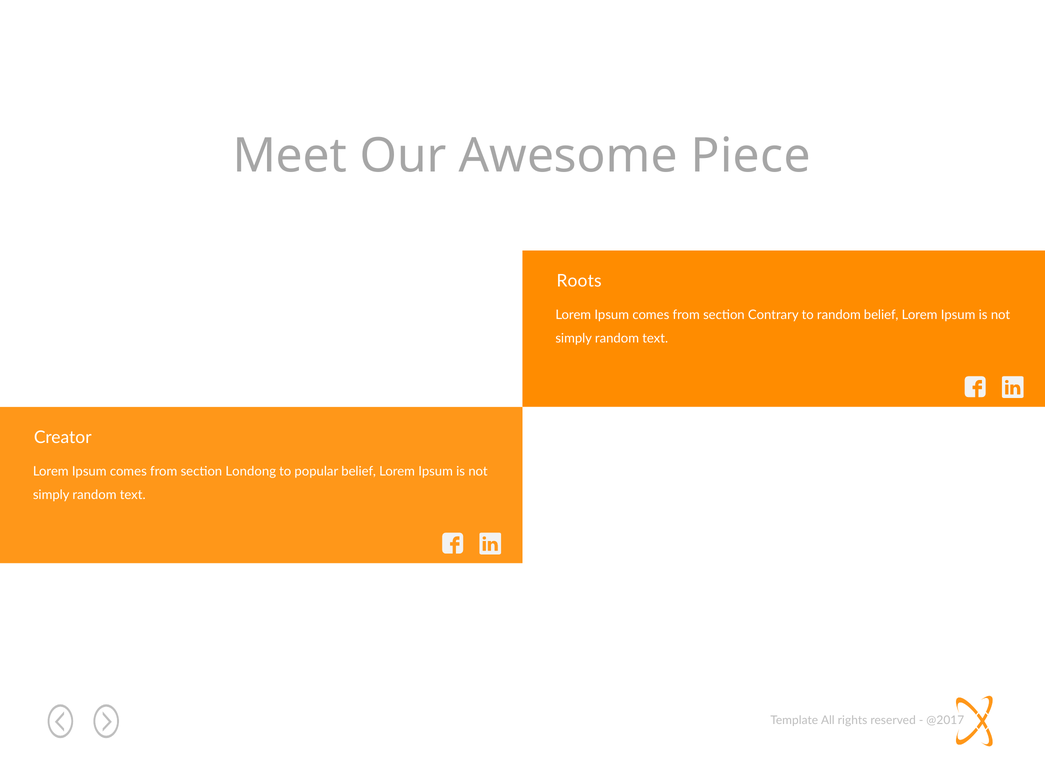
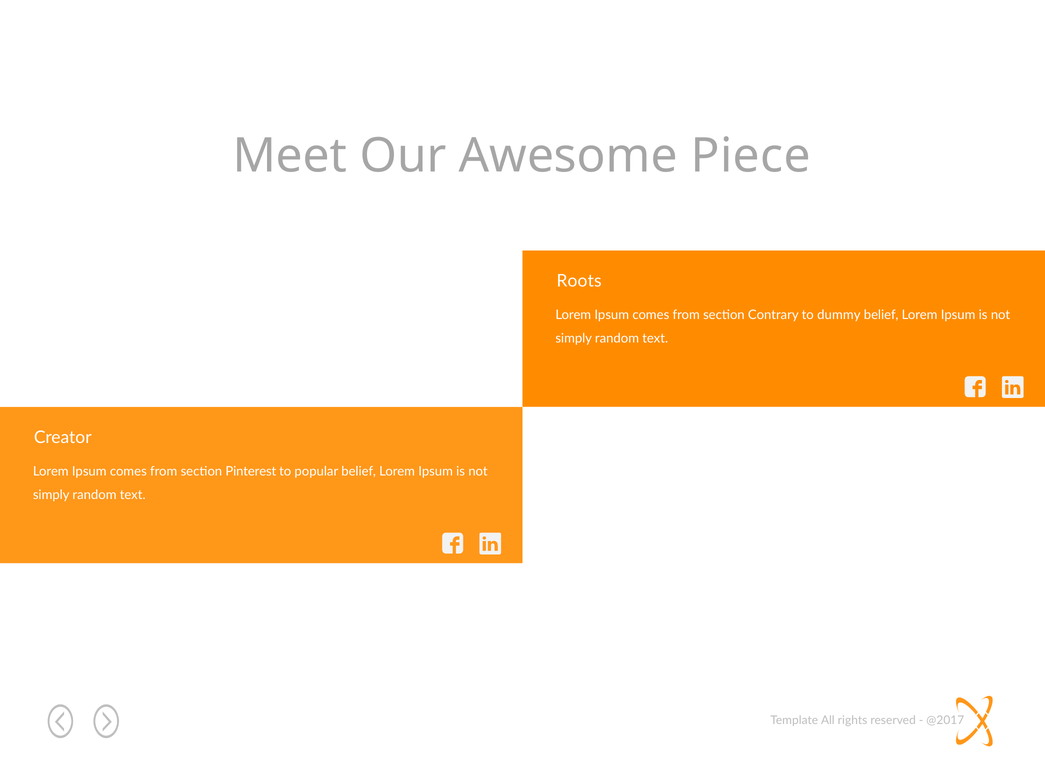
to random: random -> dummy (839, 315)
Londong: Londong -> Pinterest (251, 471)
